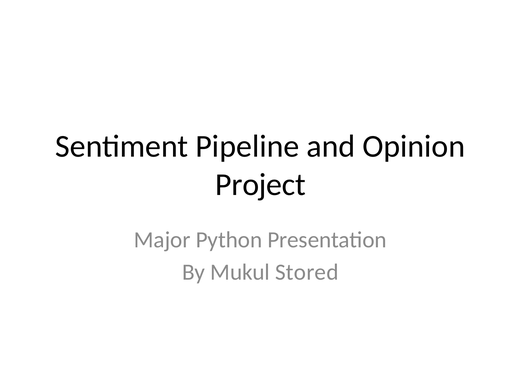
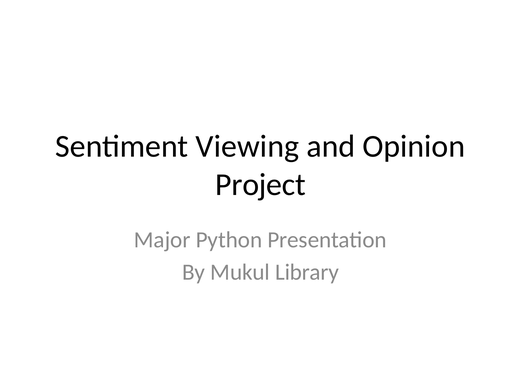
Pipeline: Pipeline -> Viewing (247, 146)
Stored: Stored -> Library (307, 272)
